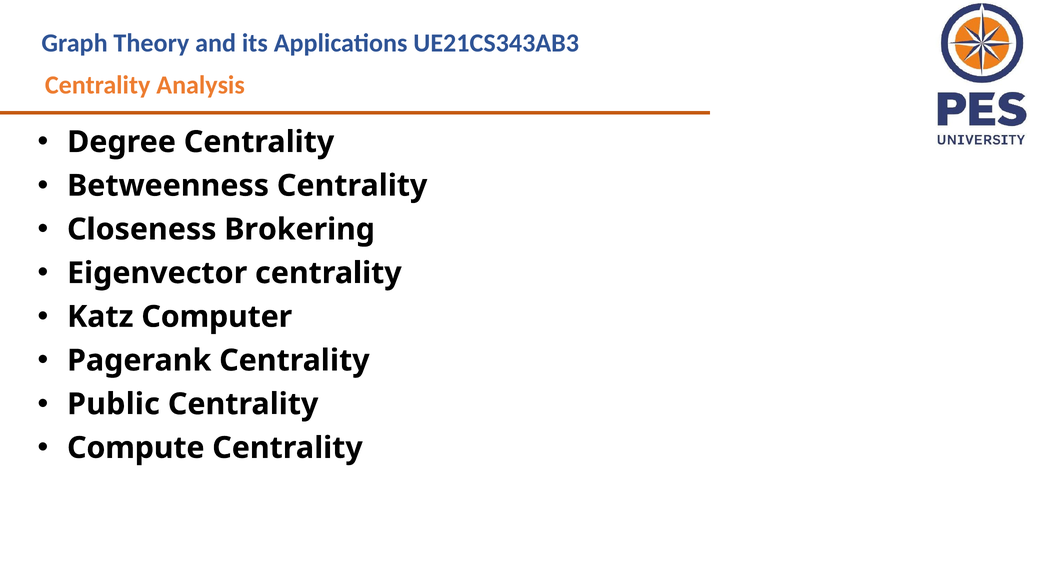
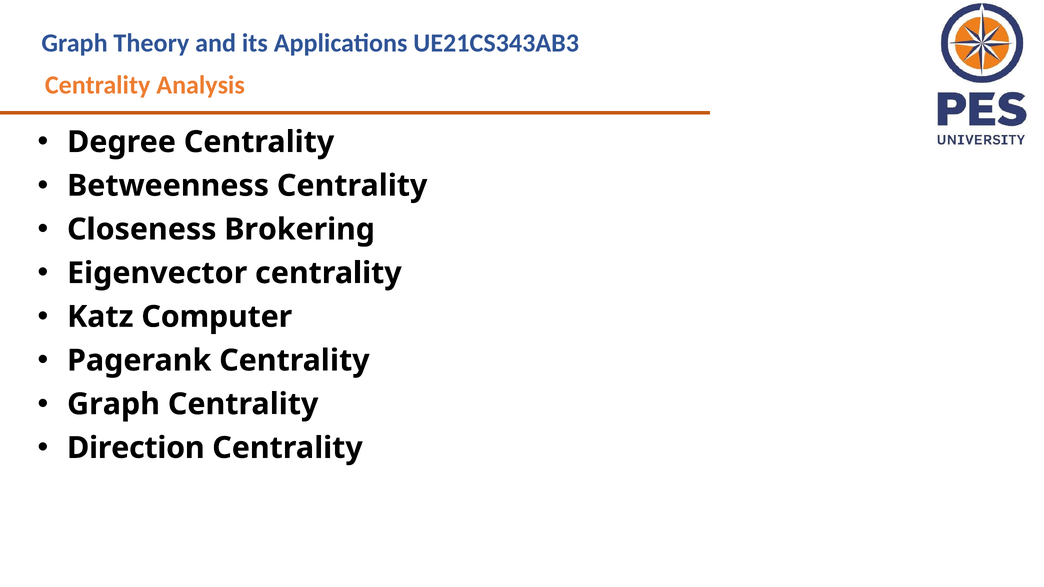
Public: Public -> Graph (114, 404)
Compute: Compute -> Direction (136, 448)
